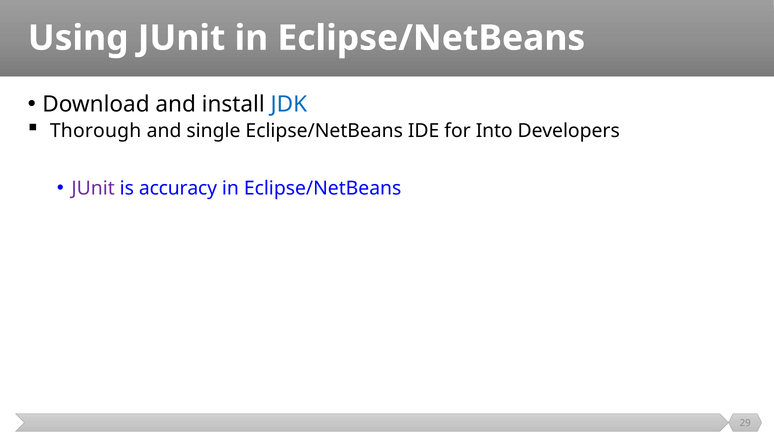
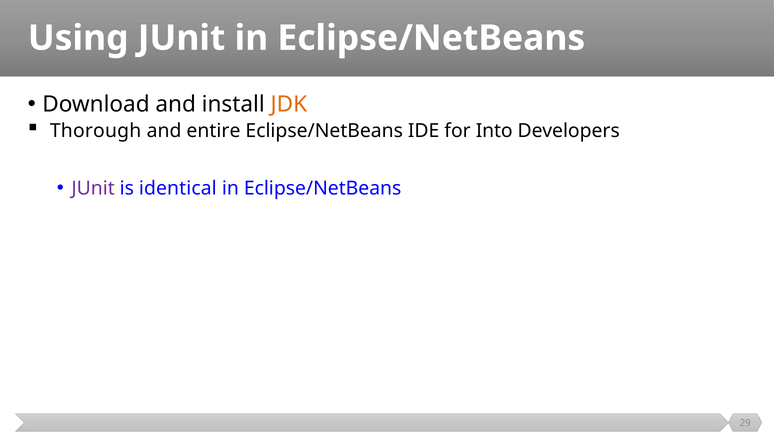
JDK colour: blue -> orange (289, 104)
single: single -> entire (213, 131)
accuracy: accuracy -> identical (178, 188)
